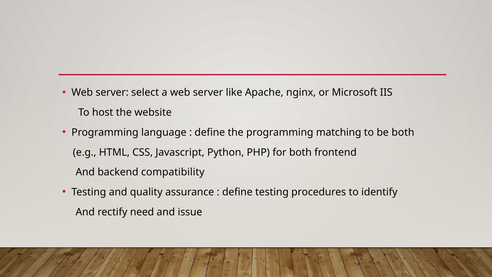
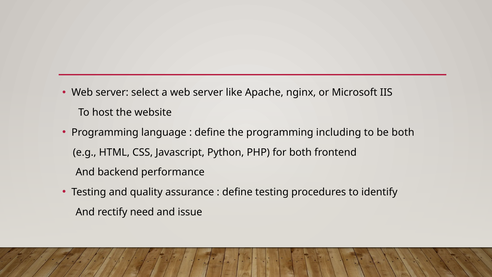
matching: matching -> including (339, 132)
compatibility: compatibility -> performance (173, 172)
